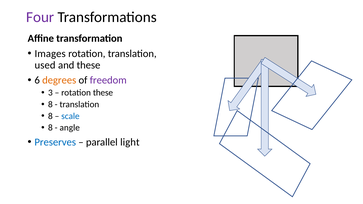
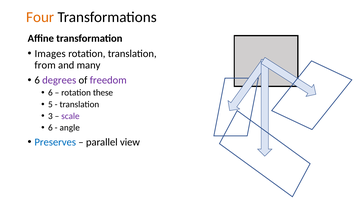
Four colour: purple -> orange (40, 17)
used: used -> from (45, 65)
and these: these -> many (89, 65)
degrees colour: orange -> purple (59, 80)
3: 3 -> 6 (50, 93)
8: 8 -> 5 (50, 104)
8: 8 -> 3 (50, 116)
scale colour: blue -> purple (70, 116)
8: 8 -> 6 (50, 128)
light: light -> view (130, 142)
